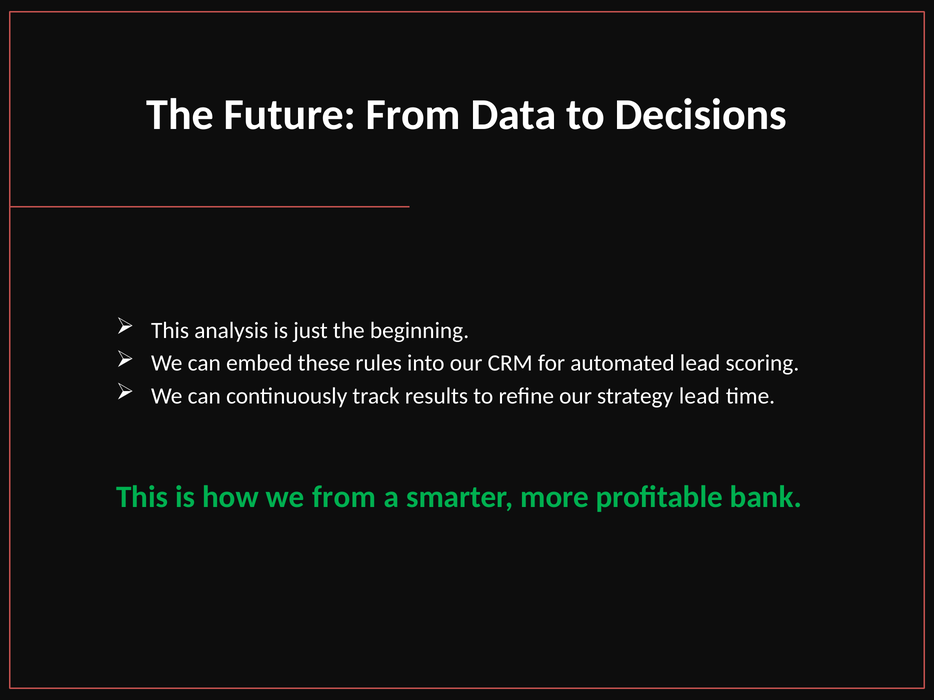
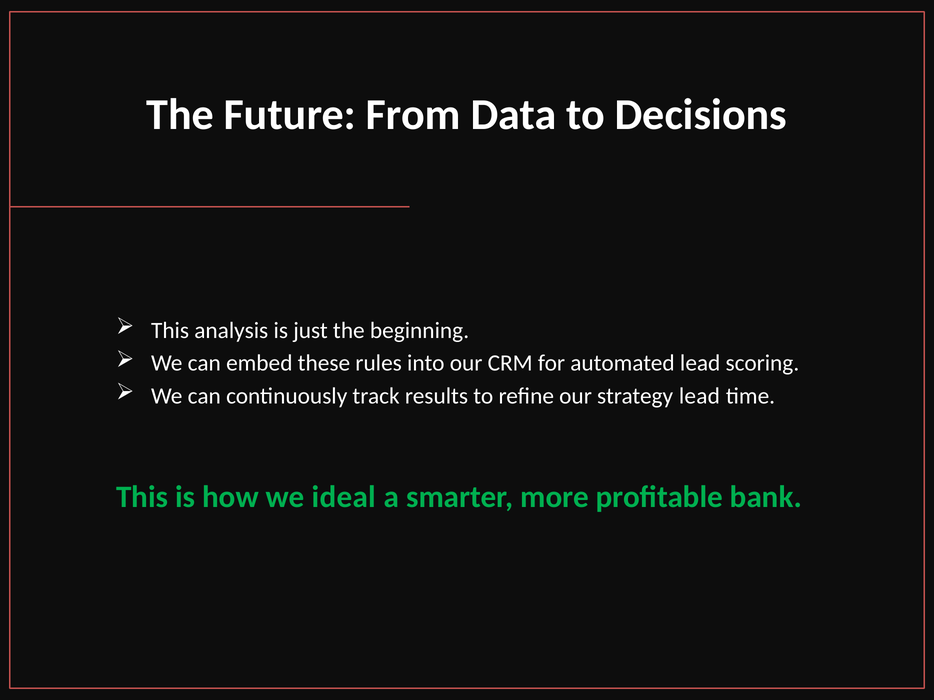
we from: from -> ideal (344, 497)
